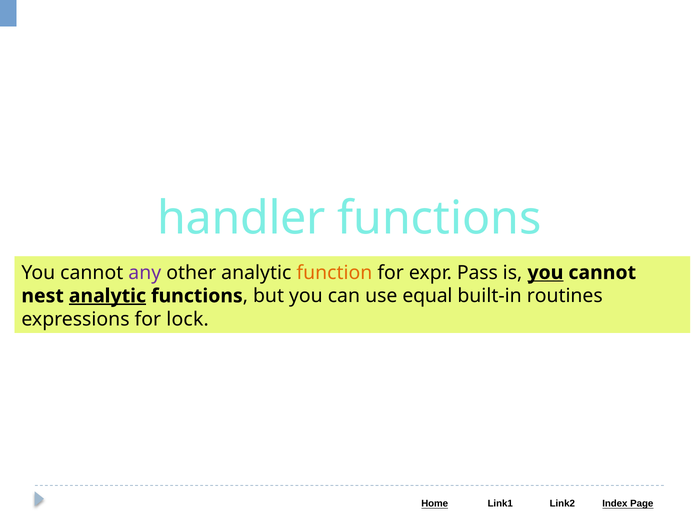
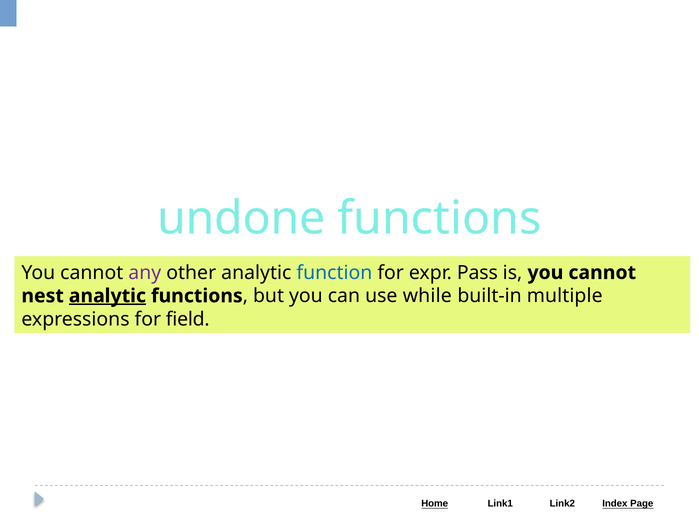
handler: handler -> undone (241, 218)
function colour: orange -> blue (334, 273)
you underline: present -> none (545, 273)
equal: equal -> while (427, 296)
routines: routines -> multiple (565, 296)
lock: lock -> field (188, 319)
